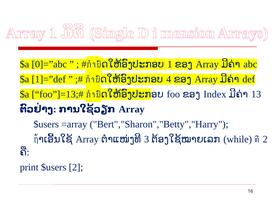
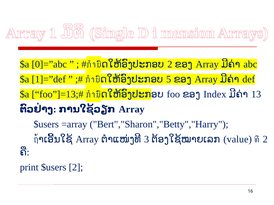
1: 1 -> 2 (170, 64)
4: 4 -> 5 (169, 79)
while: while -> value (238, 140)
